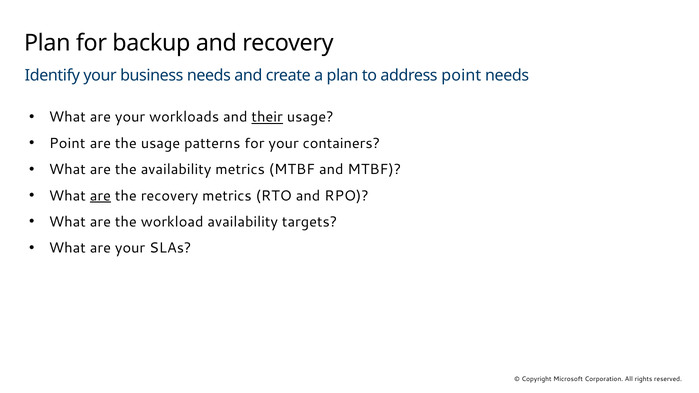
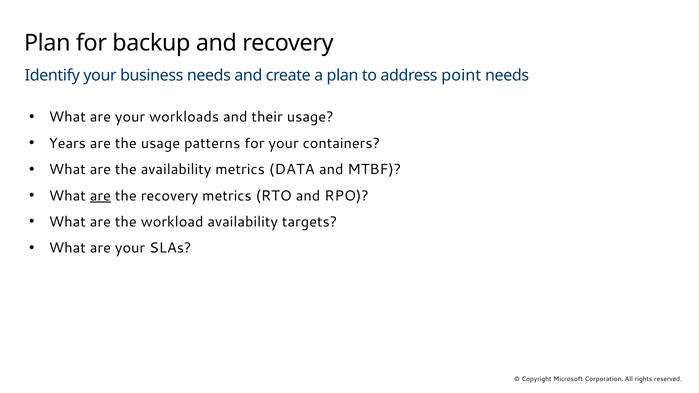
their underline: present -> none (267, 117)
Point: Point -> Years (67, 143)
metrics MTBF: MTBF -> DATA (292, 170)
